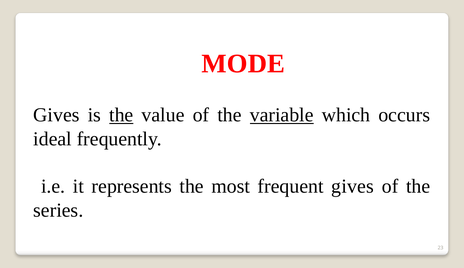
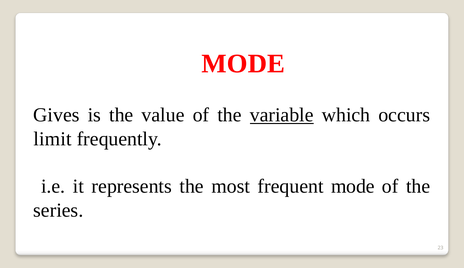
the underline: present -> none (121, 115)
ideal: ideal -> limit (52, 139)
frequent gives: gives -> mode (353, 186)
